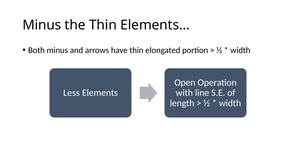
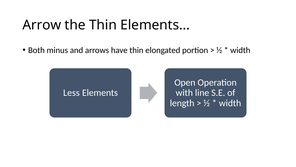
Minus: Minus -> Arrow (42, 25)
